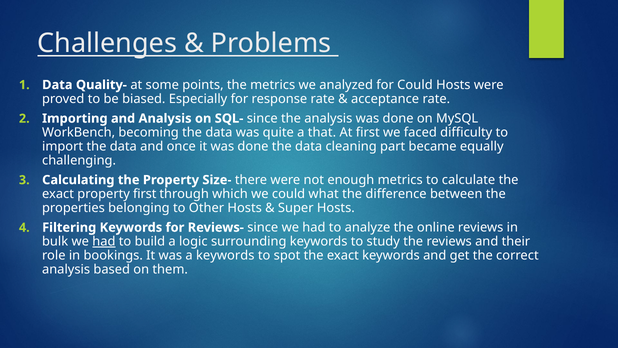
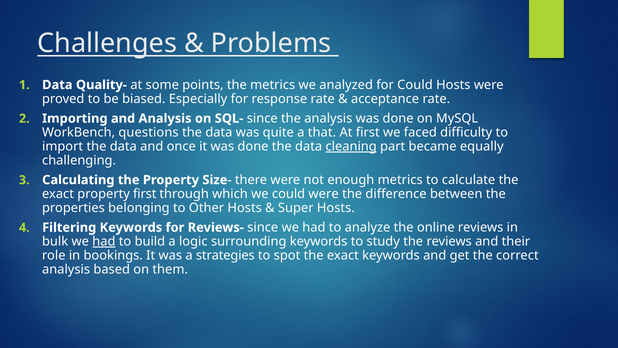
becoming: becoming -> questions (149, 132)
cleaning underline: none -> present (351, 146)
could what: what -> were (324, 194)
a keywords: keywords -> strategies (225, 255)
